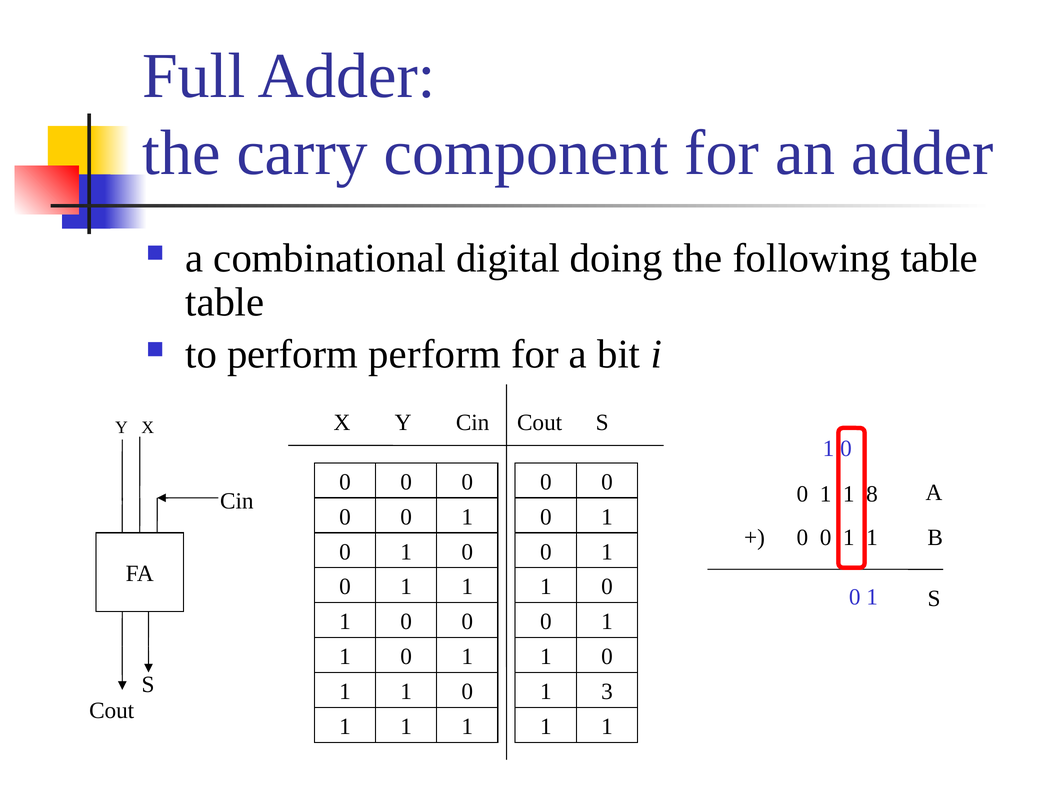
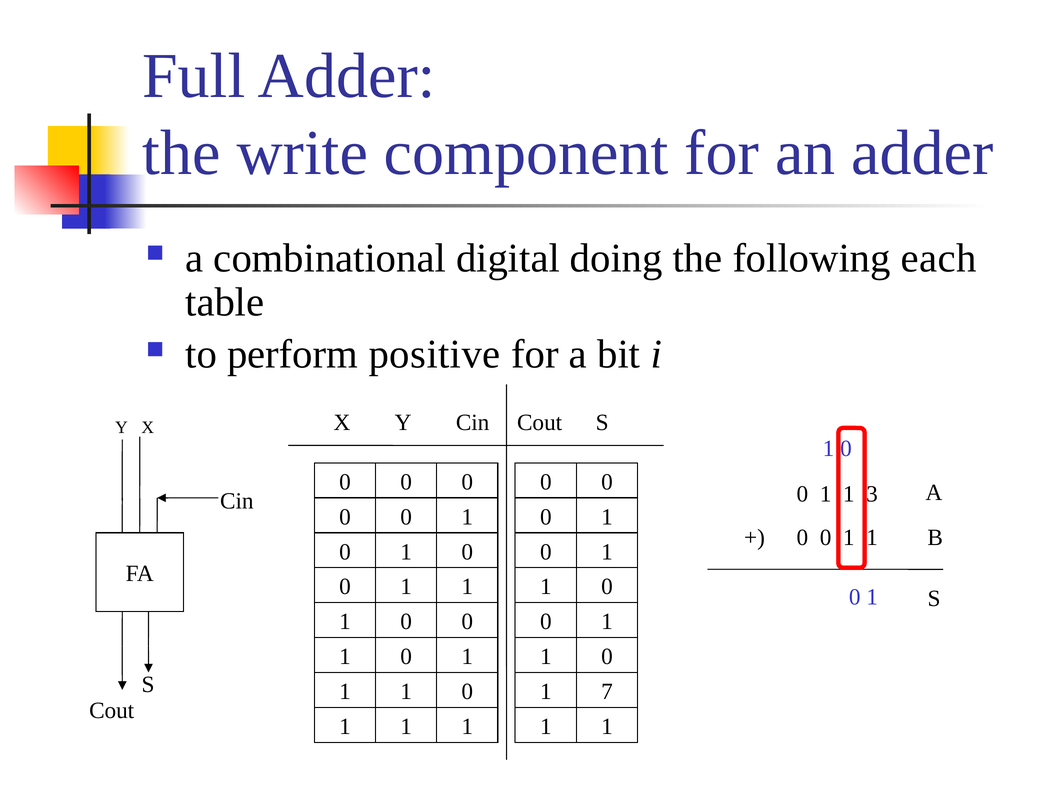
carry: carry -> write (302, 153)
following table: table -> each (939, 258)
perform perform: perform -> positive (435, 355)
8: 8 -> 3 (872, 494)
3: 3 -> 7 (607, 692)
